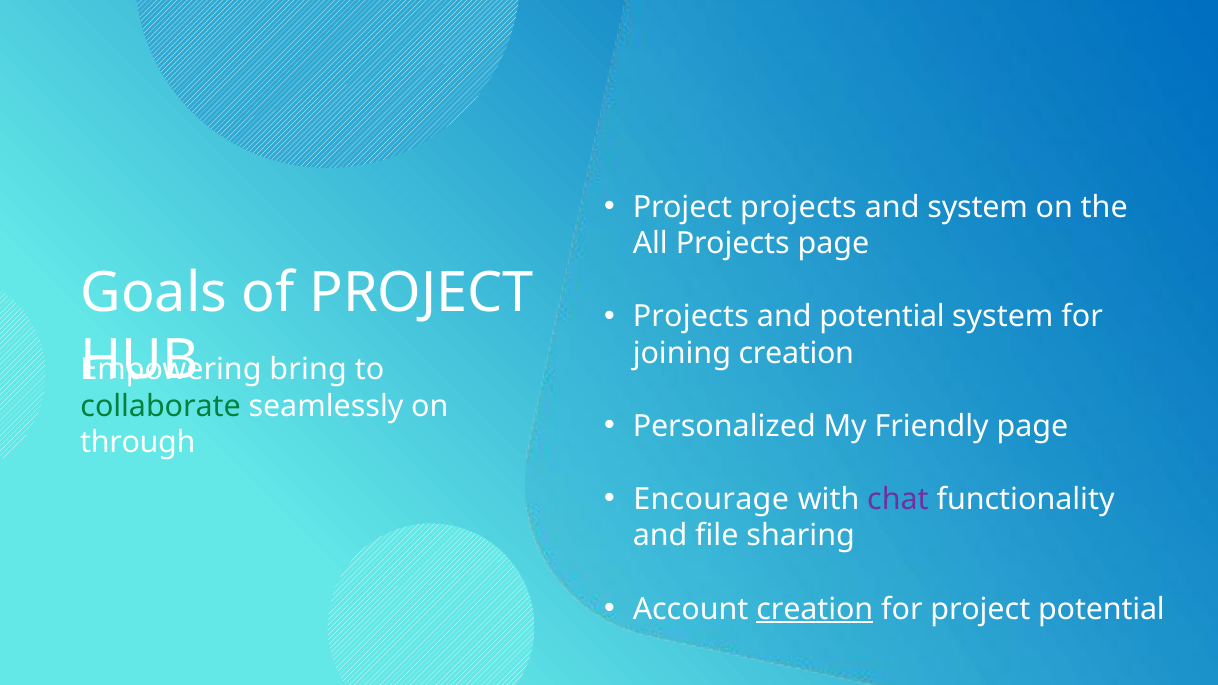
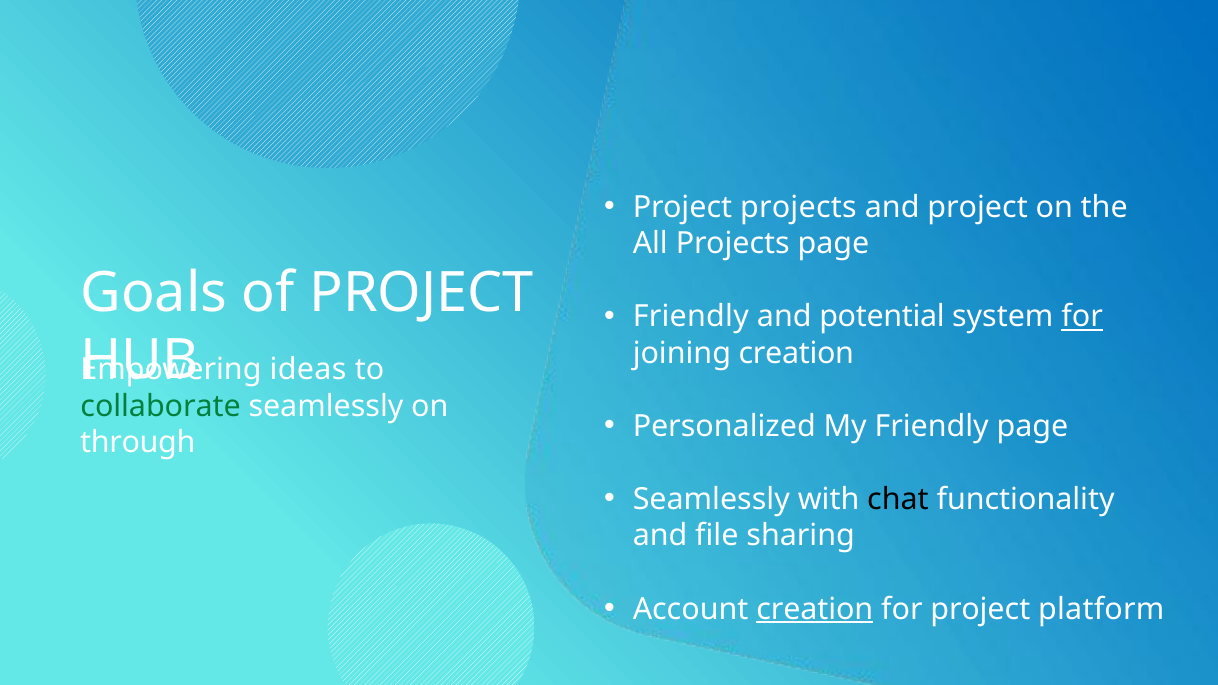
and system: system -> project (978, 207)
Projects: Projects -> Friendly (691, 317)
for underline: none -> present (1082, 317)
bring: bring -> ideas (308, 370)
Encourage: Encourage -> Seamlessly (711, 499)
chat colour: purple -> black (898, 499)
project potential: potential -> platform (1101, 609)
